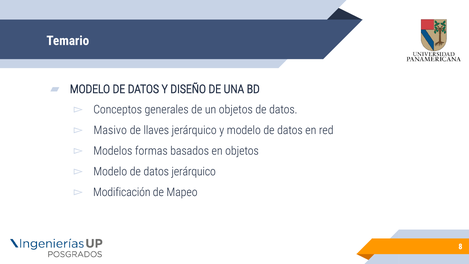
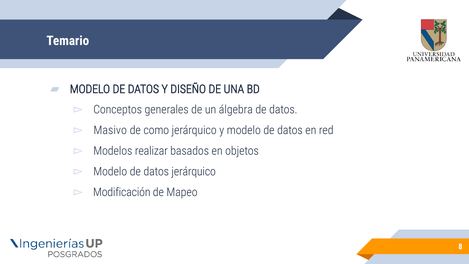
un objetos: objetos -> álgebra (236, 110)
llaves: llaves -> como (156, 130)
formas: formas -> realizar (151, 151)
